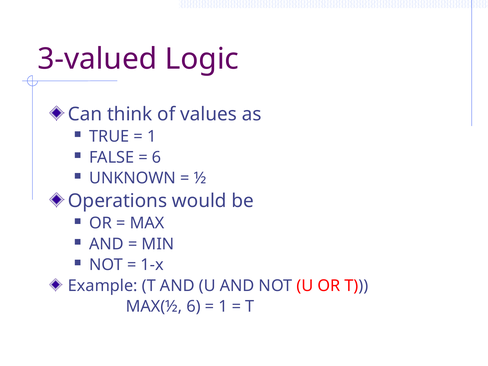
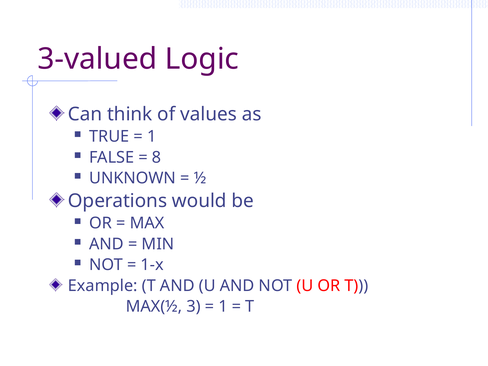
6: 6 -> 8 (157, 157)
MAX(½ 6: 6 -> 3 (193, 307)
